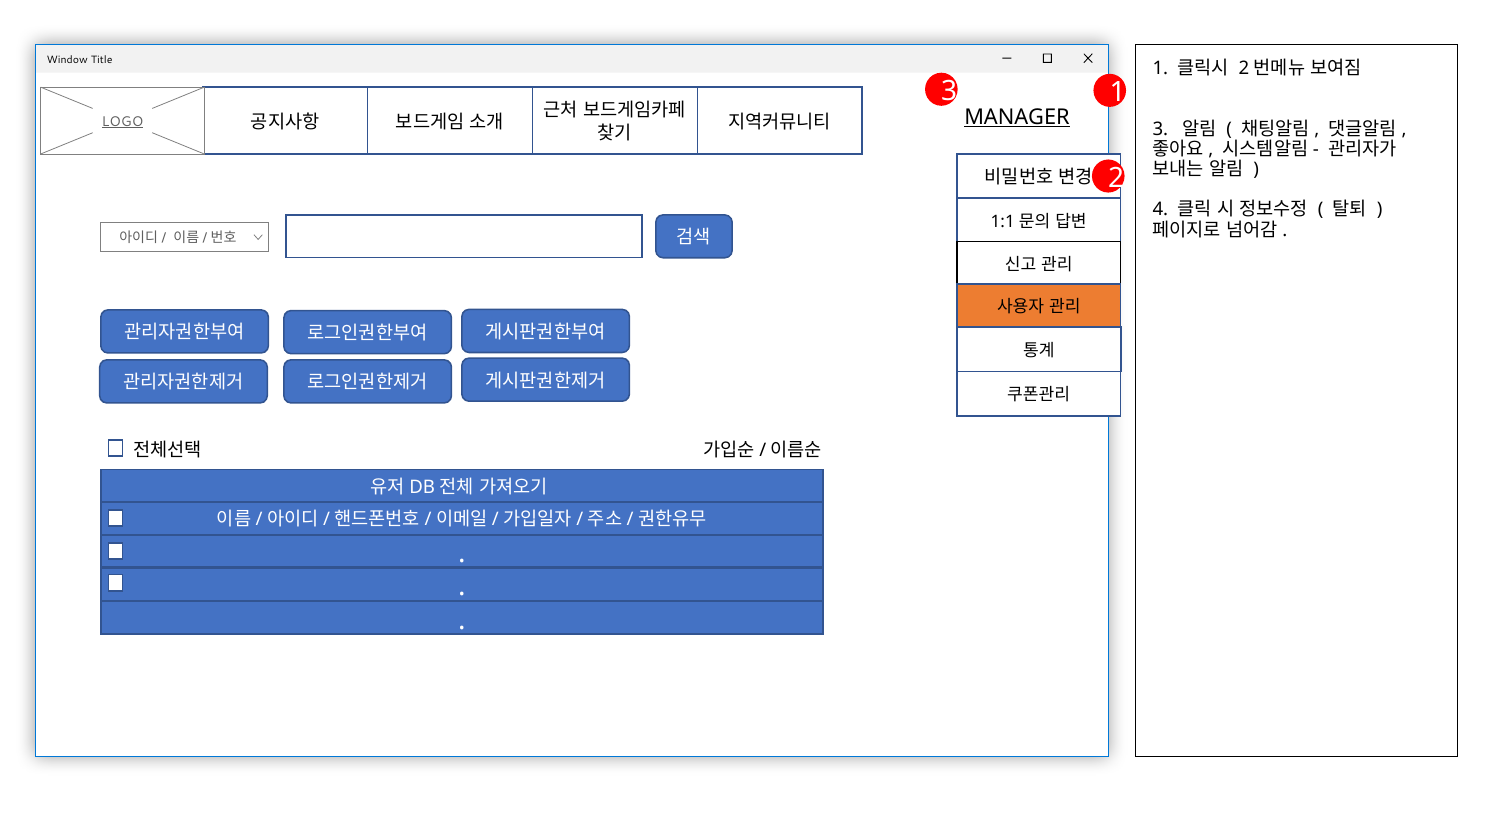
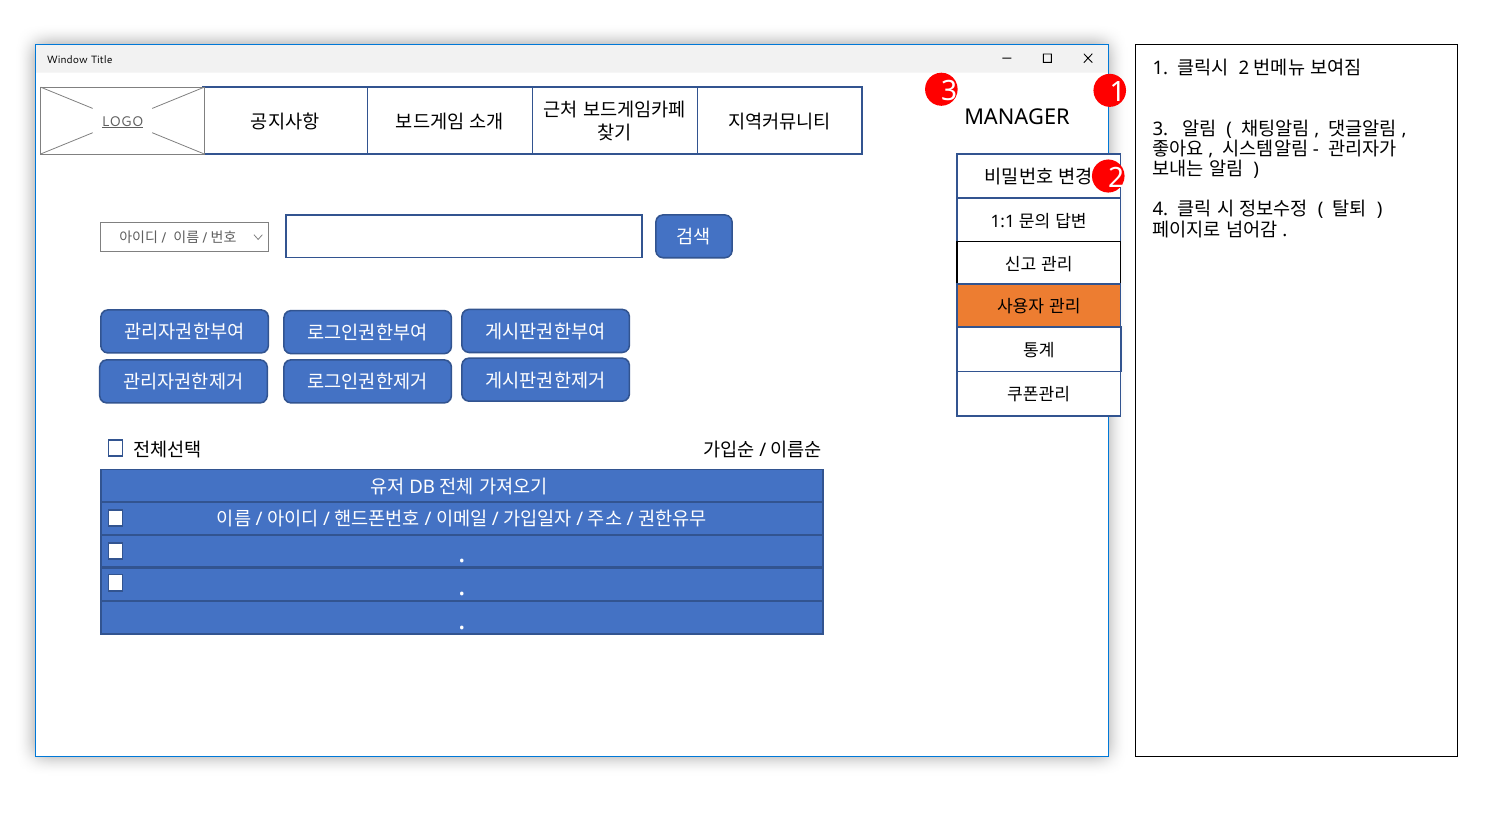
MANAGER underline: present -> none (1017, 117)
